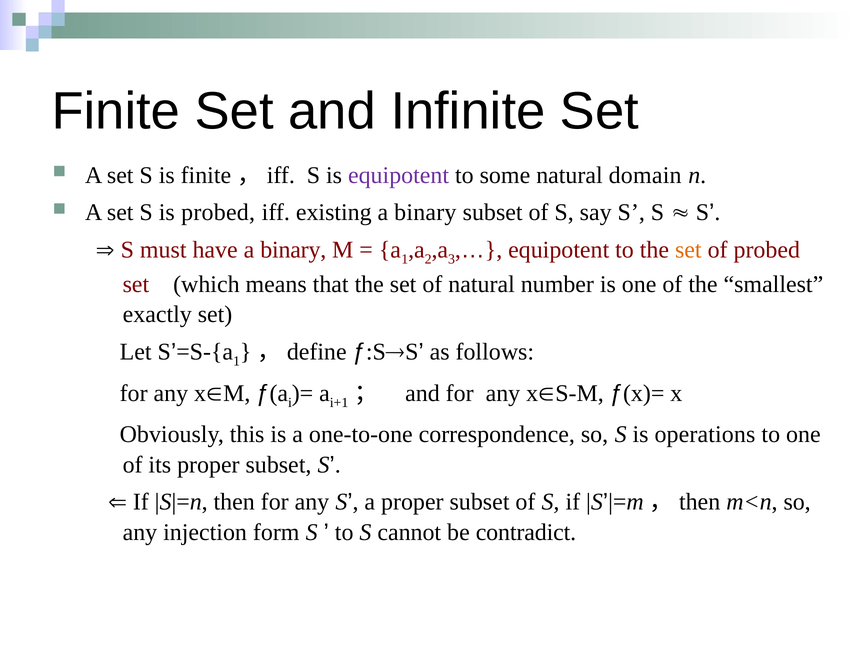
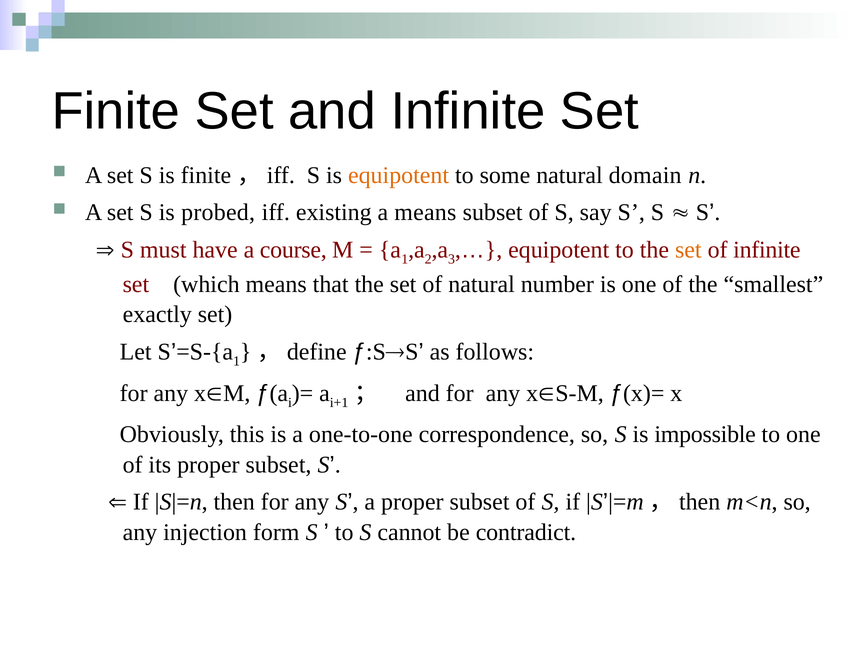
equipotent colour: purple -> orange (399, 175)
existing a binary: binary -> means (425, 212)
have a binary: binary -> course (293, 250)
of probed: probed -> infinite (767, 250)
operations: operations -> impossible (705, 434)
